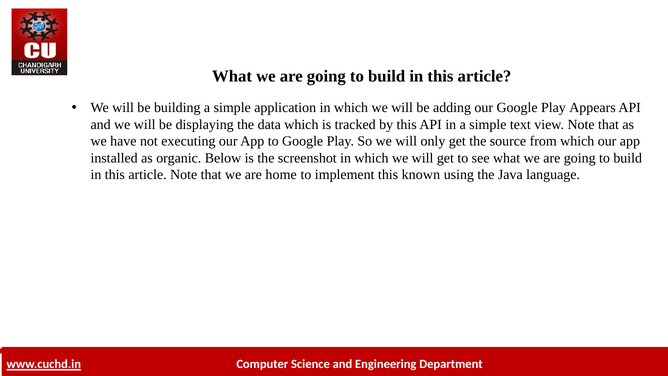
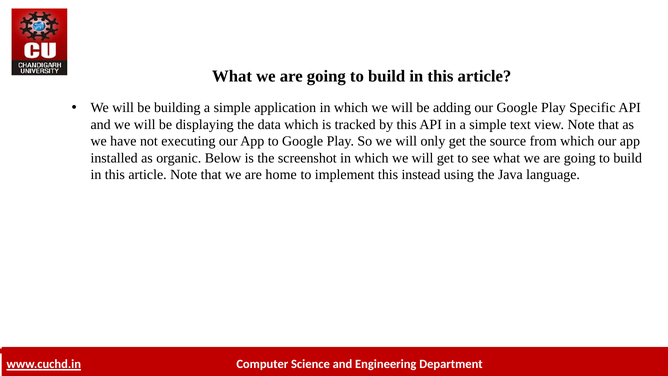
Appears: Appears -> Specific (592, 108)
known: known -> instead (421, 175)
